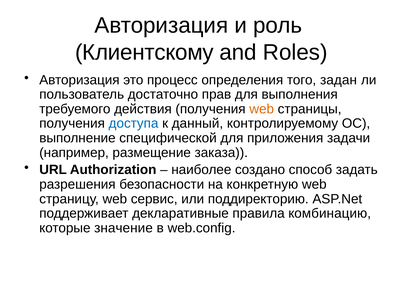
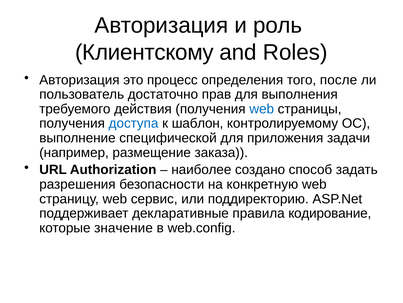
задан: задан -> после (339, 80)
web colour: orange -> blue (262, 109)
данный: данный -> шаблон (198, 123)
комбинацию: комбинацию -> кодирование (330, 213)
